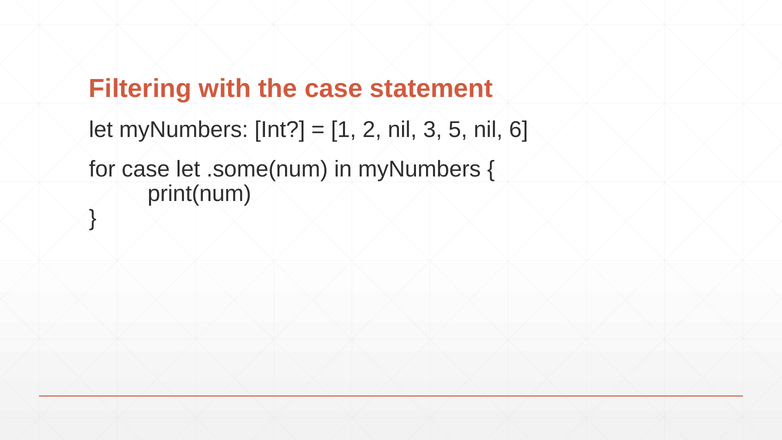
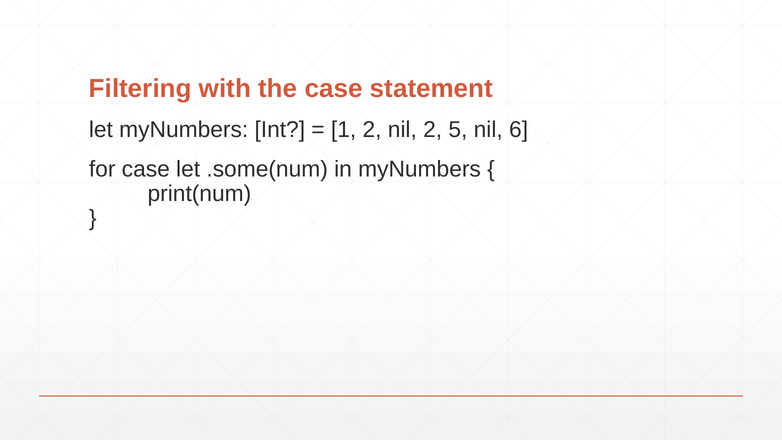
nil 3: 3 -> 2 (433, 130)
